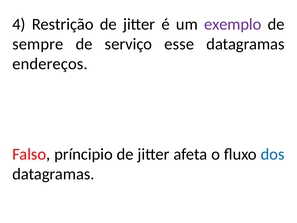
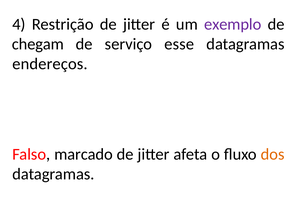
sempre: sempre -> chegam (38, 44)
príncipio: príncipio -> marcado (84, 154)
dos colour: blue -> orange (273, 154)
